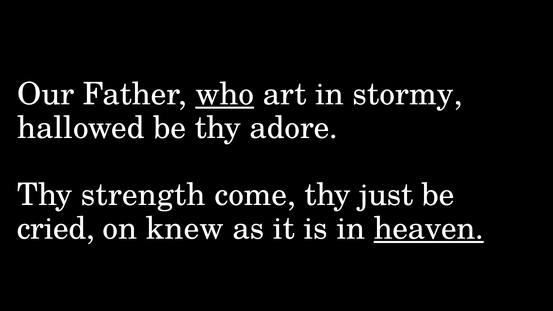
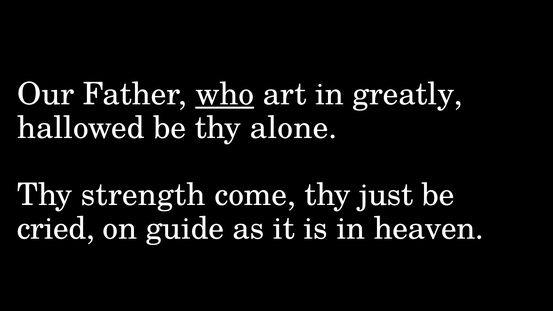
stormy: stormy -> greatly (408, 94)
adore: adore -> alone (293, 128)
knew: knew -> guide (185, 229)
heaven underline: present -> none (429, 229)
